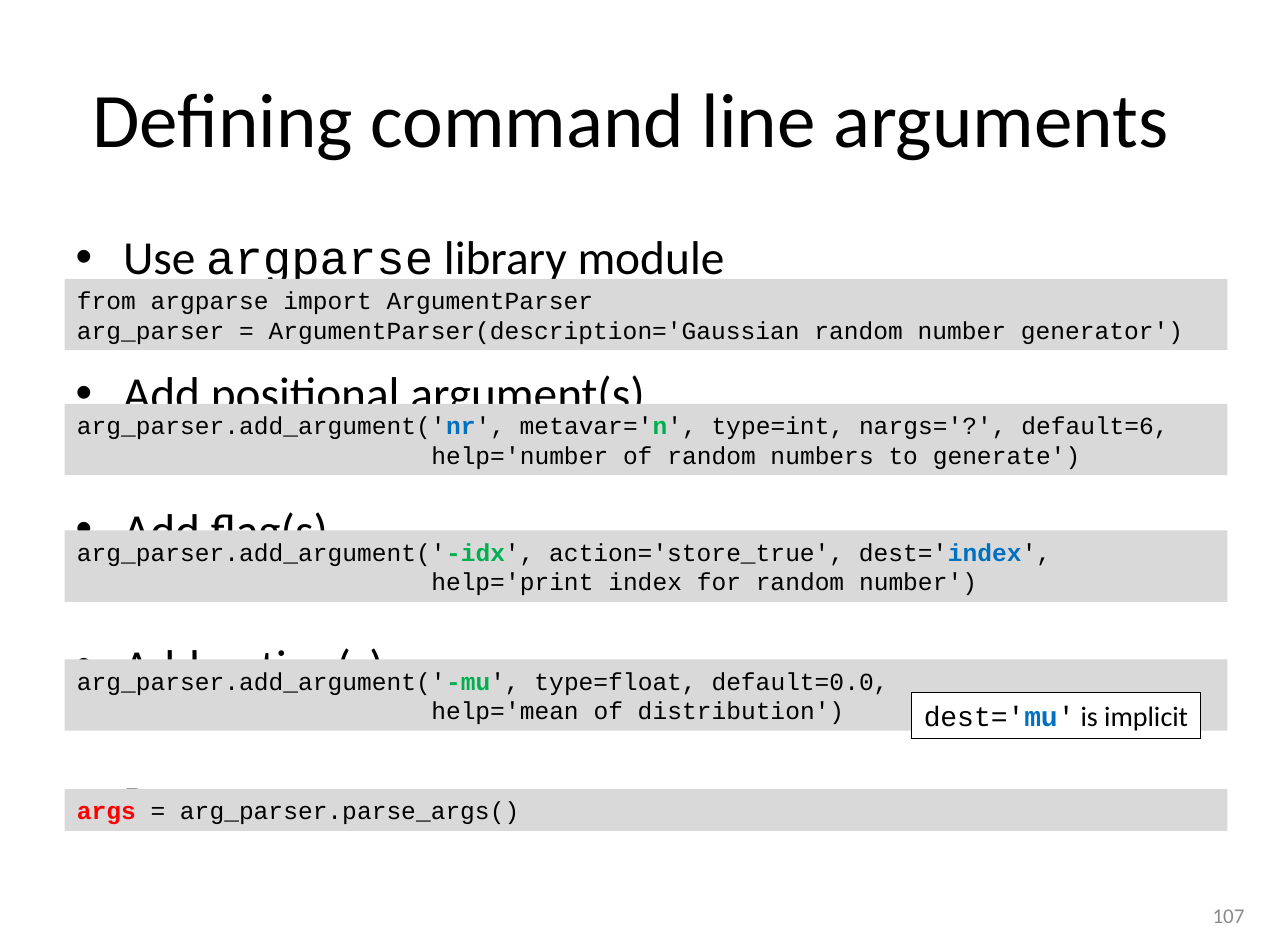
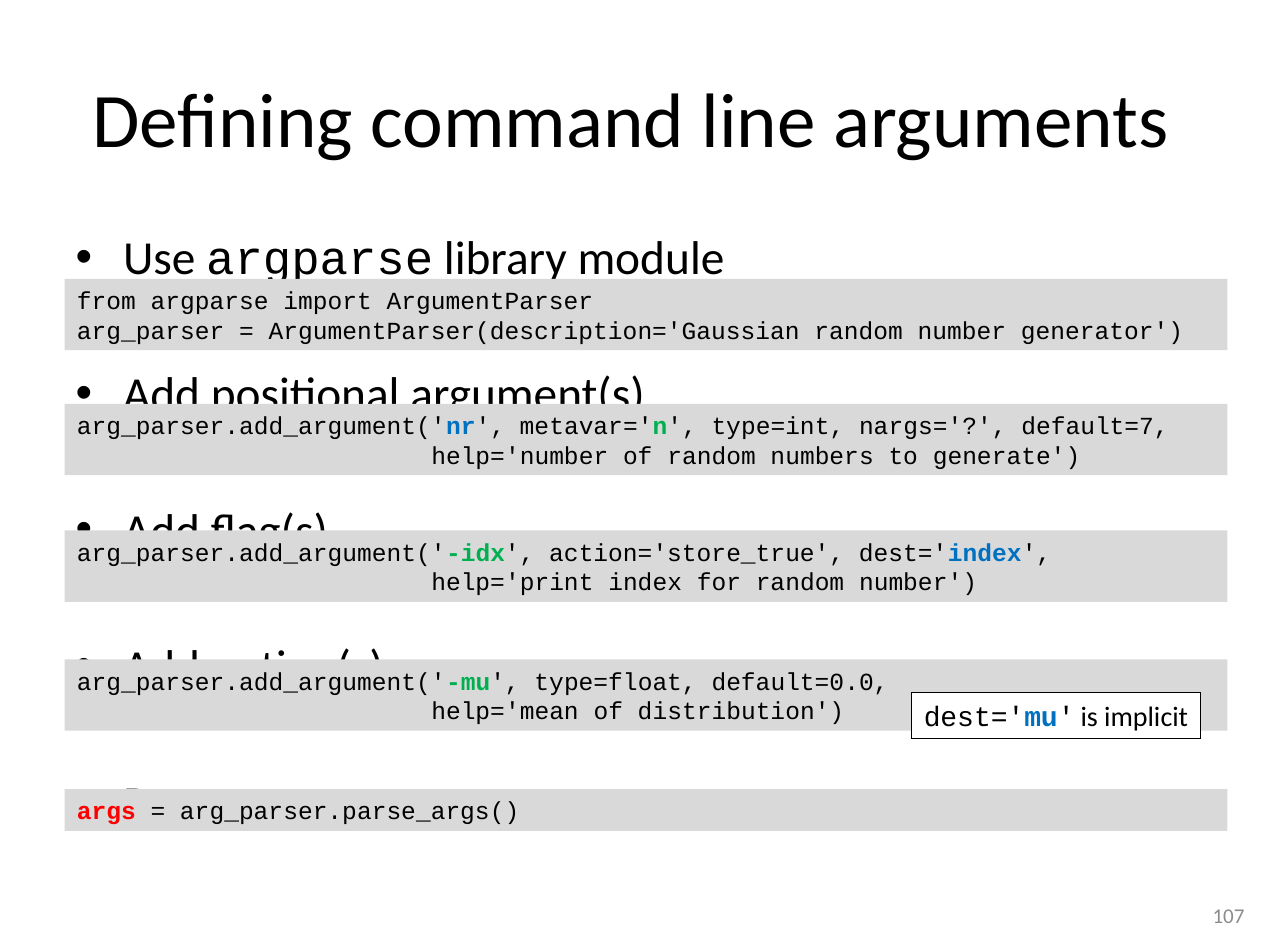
default=6: default=6 -> default=7 (1095, 426)
